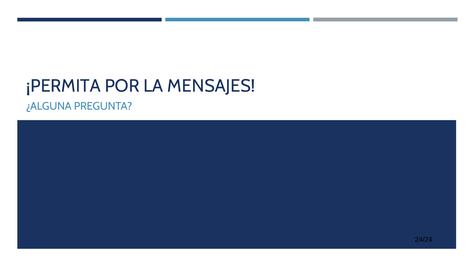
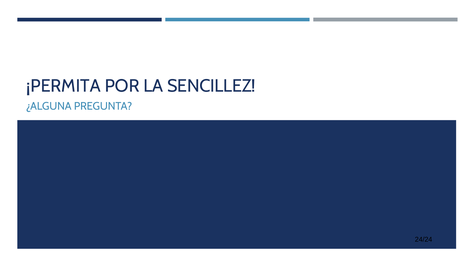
MENSAJES: MENSAJES -> SENCILLEZ (211, 86)
